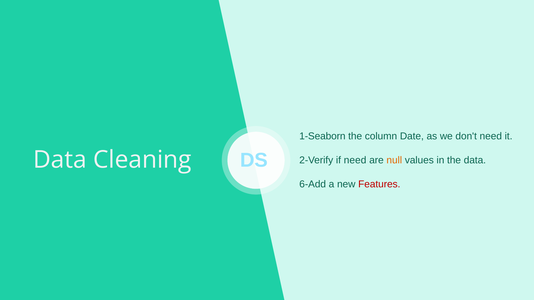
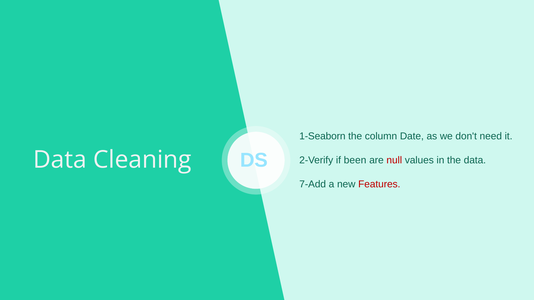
if need: need -> been (355, 160)
null colour: orange -> red (394, 160)
6-Add: 6-Add -> 7-Add (313, 184)
